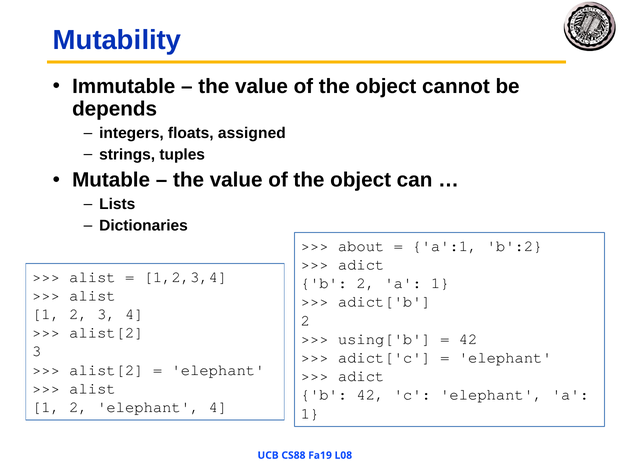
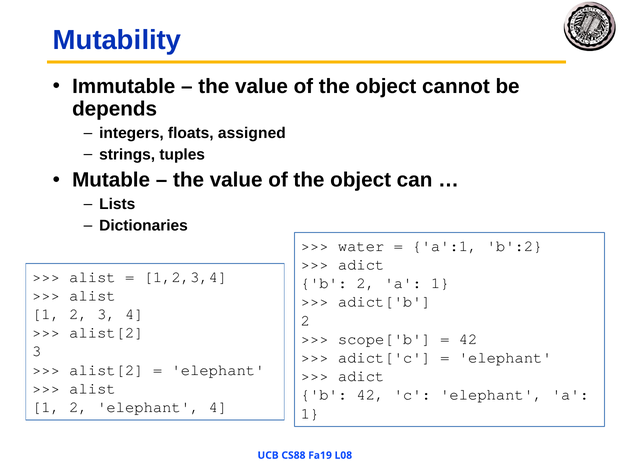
about: about -> water (361, 246)
using['b: using['b -> scope['b (384, 339)
